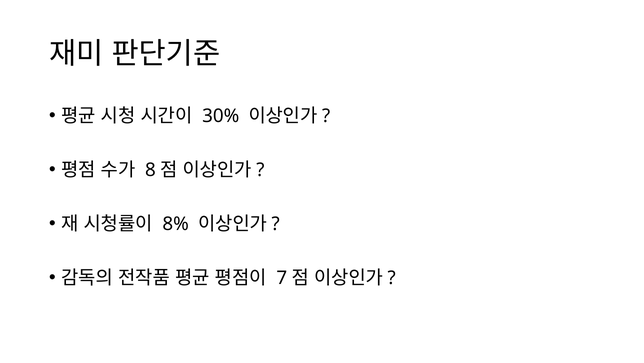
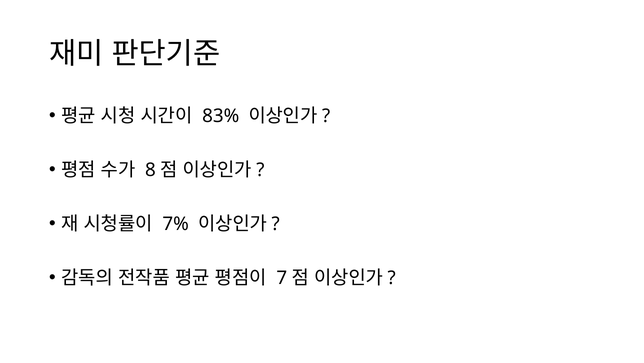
30%: 30% -> 83% (221, 116)
8%: 8% -> 7% (176, 223)
